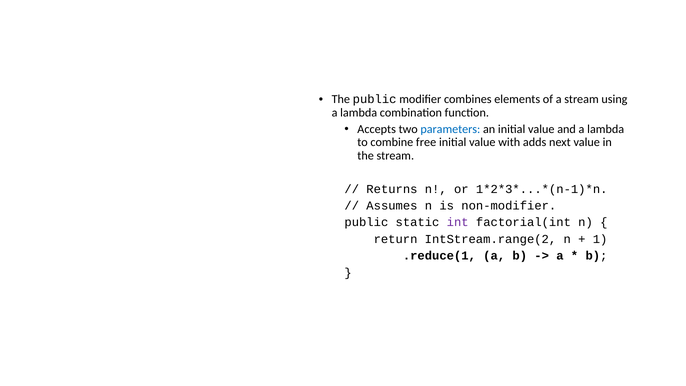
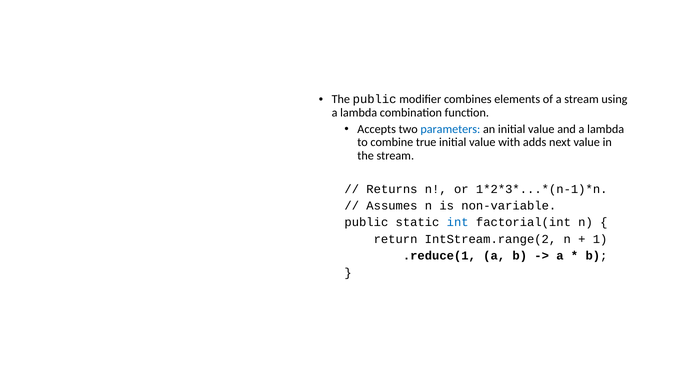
free: free -> true (426, 142)
non-modifier: non-modifier -> non-variable (509, 206)
int colour: purple -> blue (458, 222)
